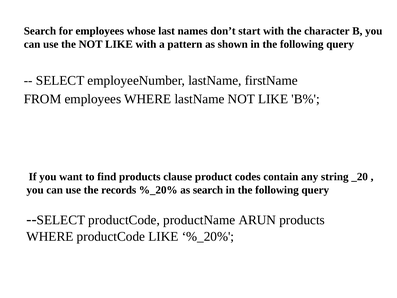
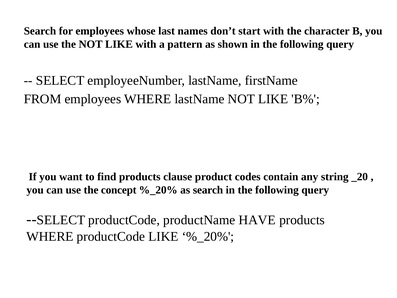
records: records -> concept (119, 190)
ARUN: ARUN -> HAVE (257, 220)
